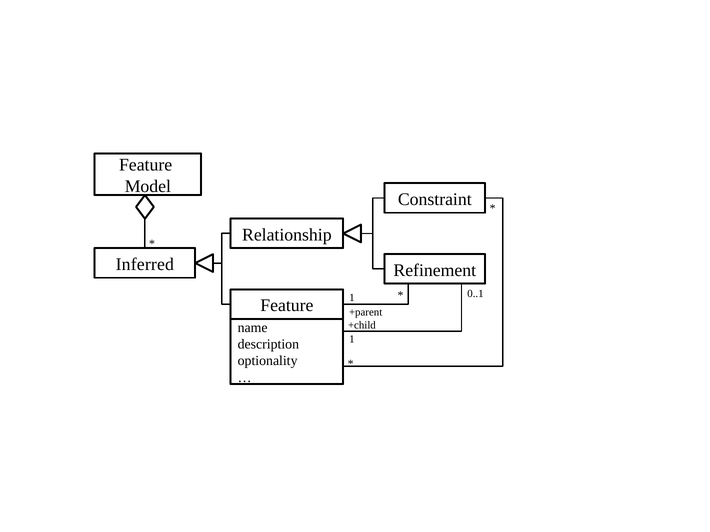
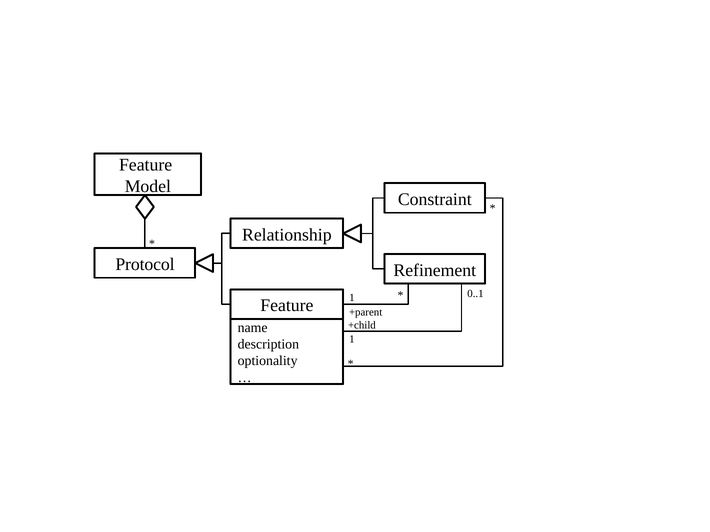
Inferred: Inferred -> Protocol (145, 265)
